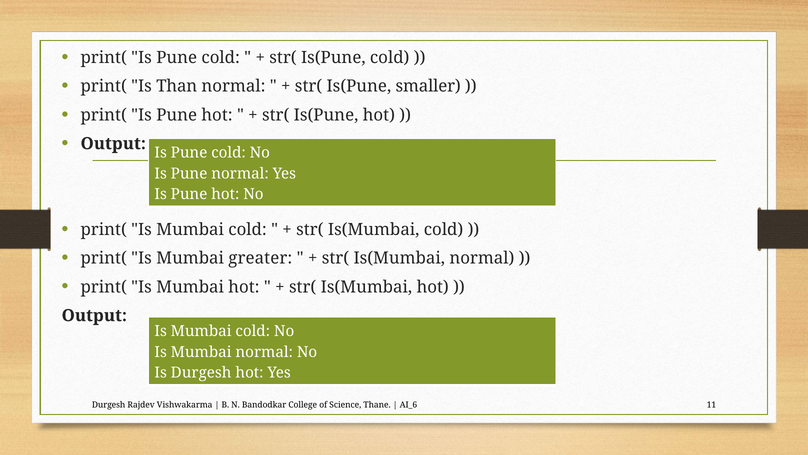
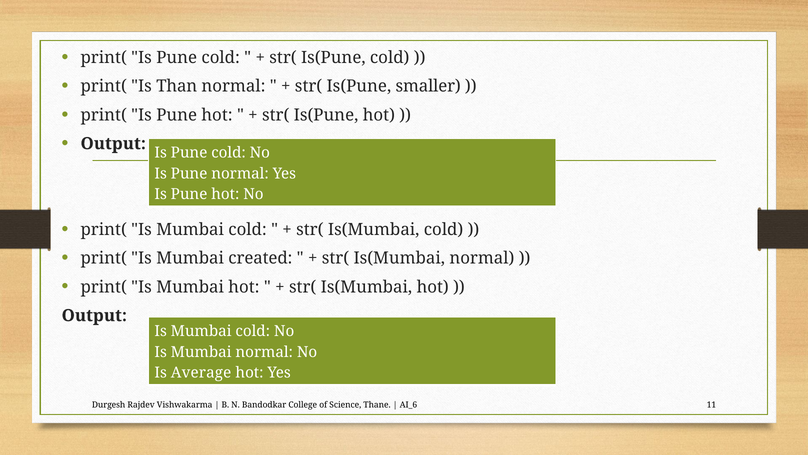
greater: greater -> created (260, 258)
Is Durgesh: Durgesh -> Average (201, 372)
